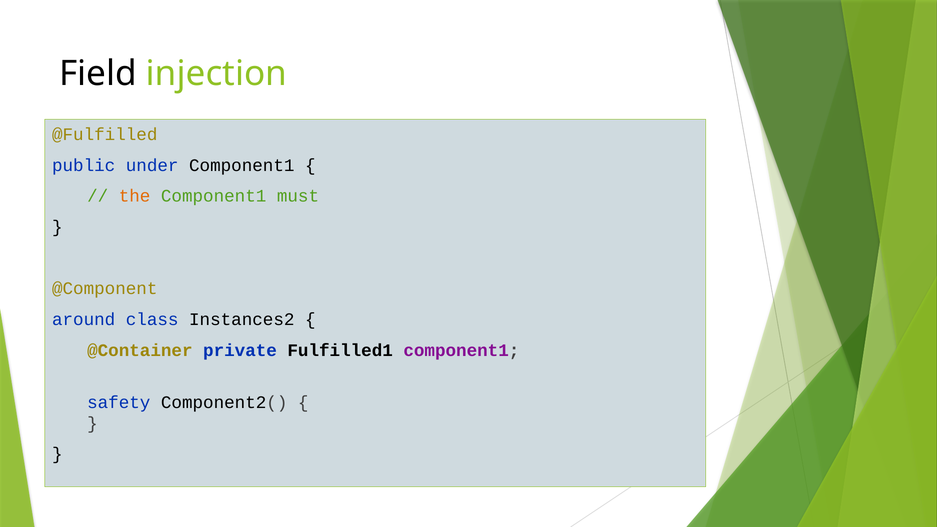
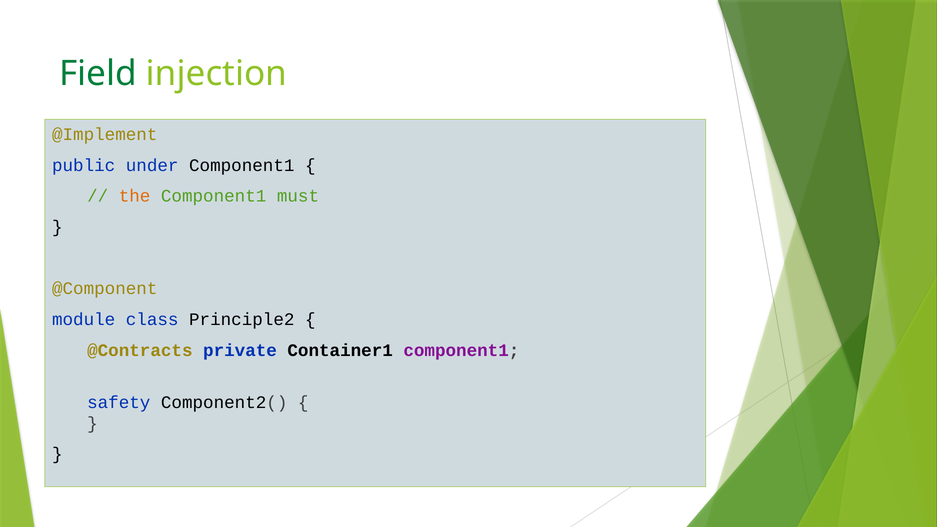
Field colour: black -> green (98, 74)
@Fulfilled: @Fulfilled -> @Implement (105, 134)
around: around -> module (84, 320)
Instances2: Instances2 -> Principle2 (242, 320)
@Container: @Container -> @Contracts (140, 350)
Fulfilled1: Fulfilled1 -> Container1 (340, 350)
